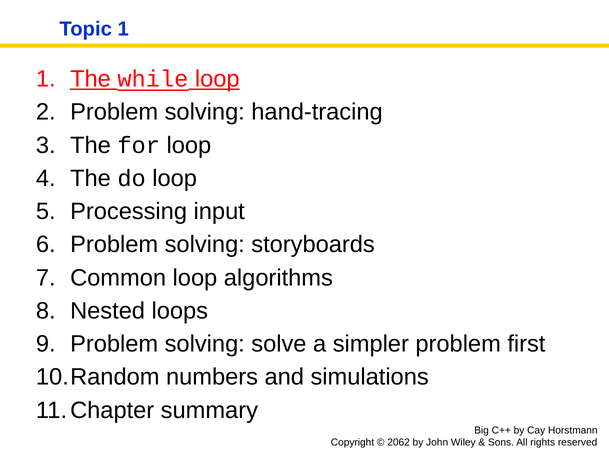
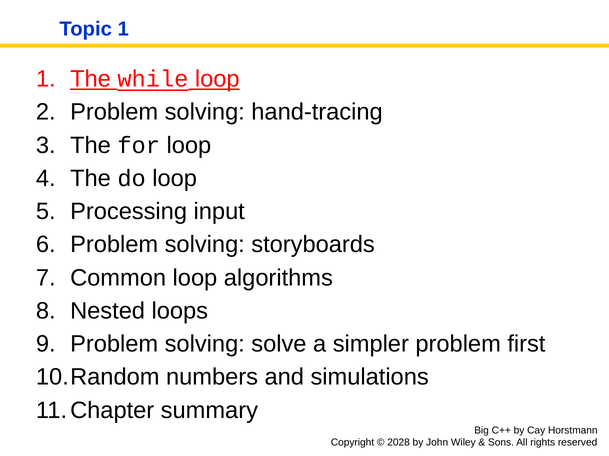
2062: 2062 -> 2028 (399, 443)
